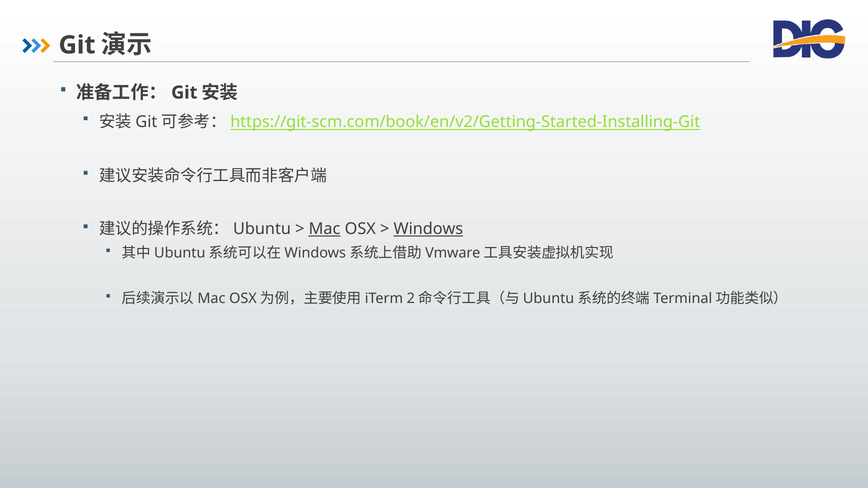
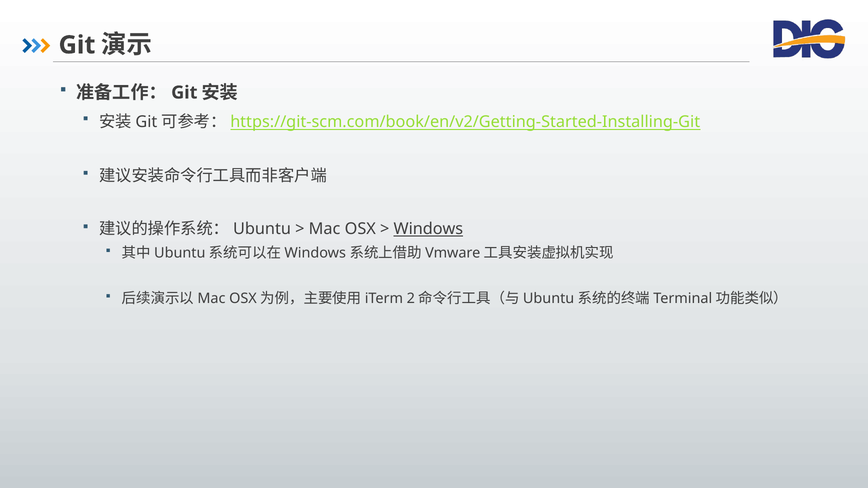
Mac underline: present -> none (325, 229)
